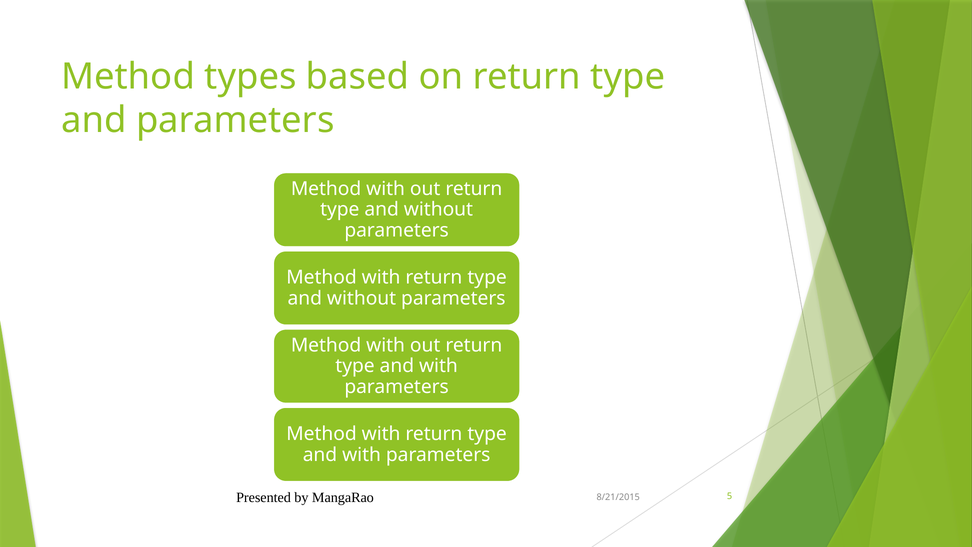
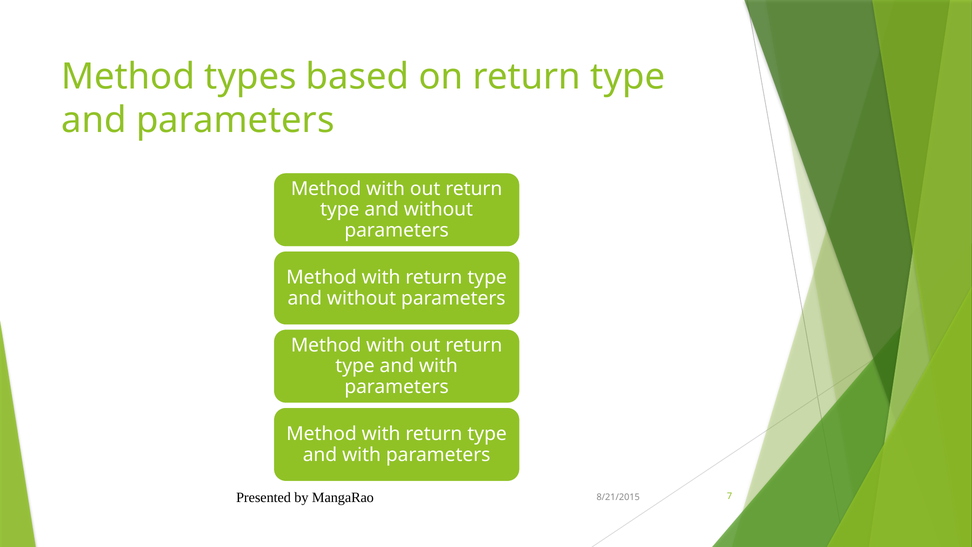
5: 5 -> 7 (730, 496)
